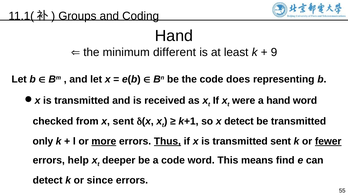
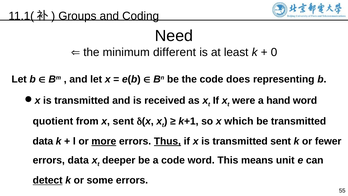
Hand: Hand -> Need (174, 36)
9: 9 -> 0 (274, 52)
checked: checked -> quotient (53, 121)
x detect: detect -> which (239, 121)
only: only -> data (43, 141)
fewer underline: present -> none (328, 141)
errors help: help -> data (78, 160)
find: find -> unit (285, 160)
detect underline: none -> present (48, 180)
since: since -> some (100, 180)
